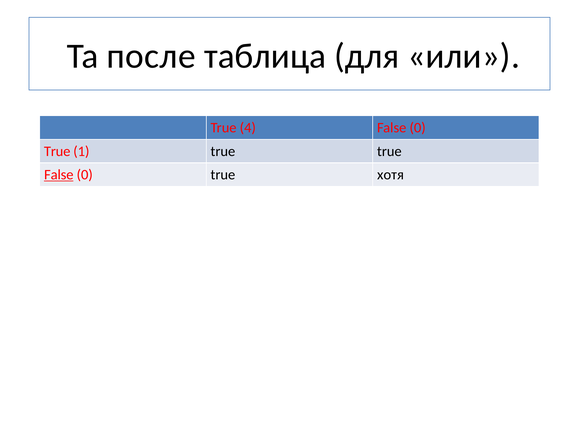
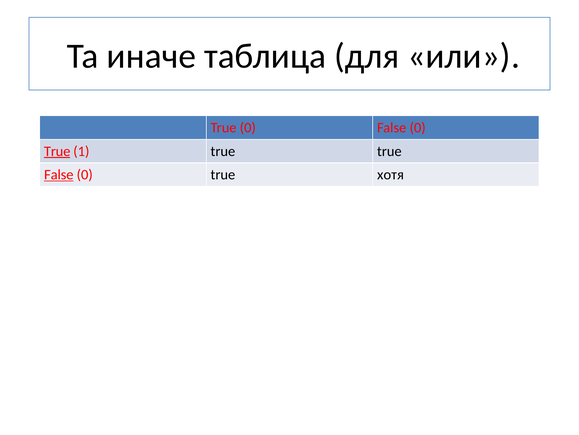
после: после -> иначе (151, 56)
True 4: 4 -> 0 (248, 128)
True underline: none -> present (57, 151)
